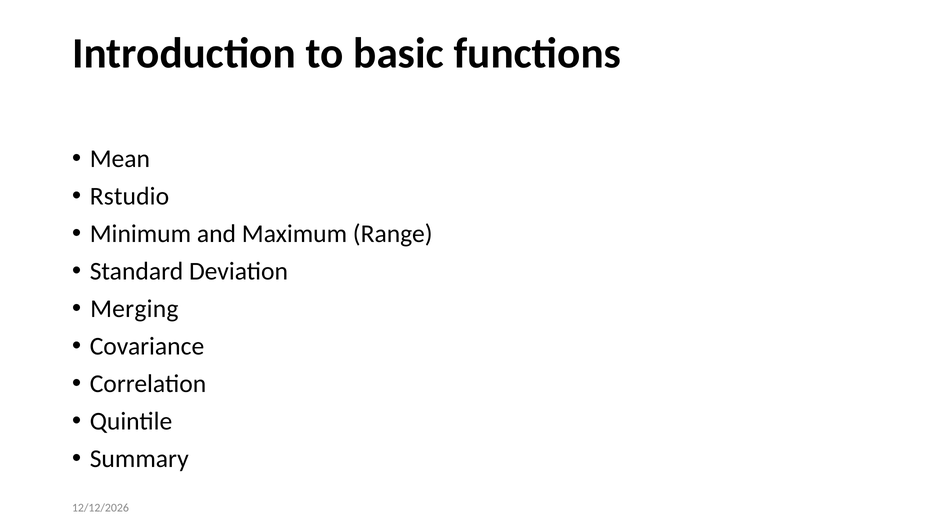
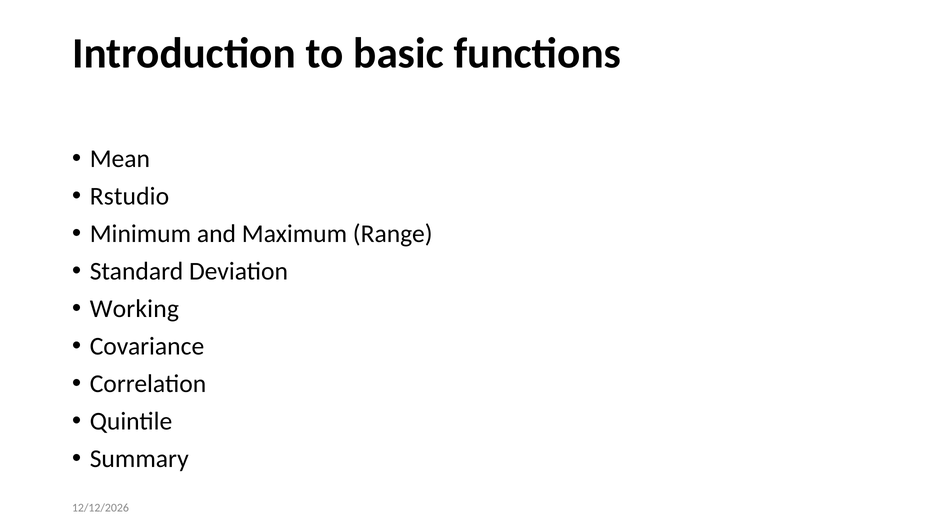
Merging: Merging -> Working (134, 309)
